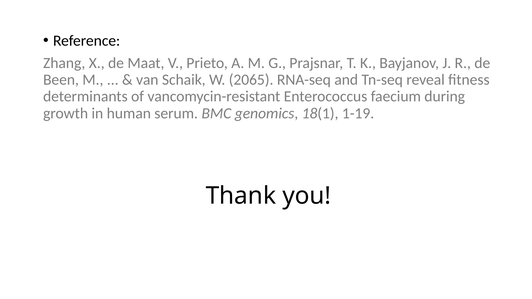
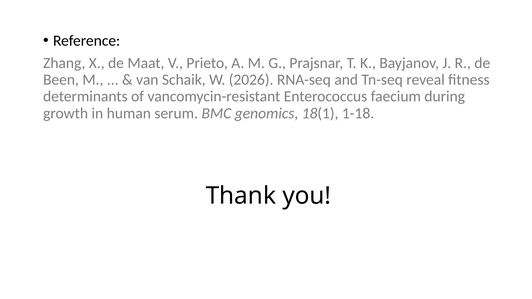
2065: 2065 -> 2026 (251, 80)
1-19: 1-19 -> 1-18 (358, 113)
